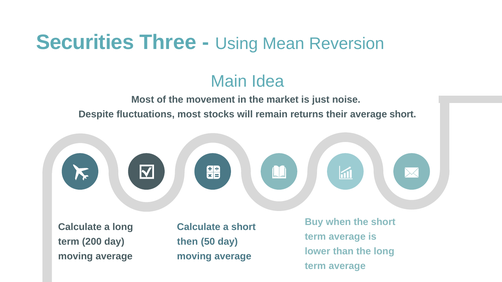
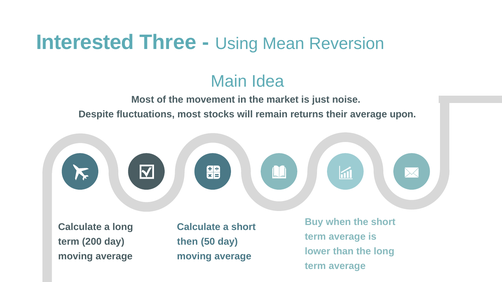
Securities: Securities -> Interested (85, 42)
average short: short -> upon (403, 114)
